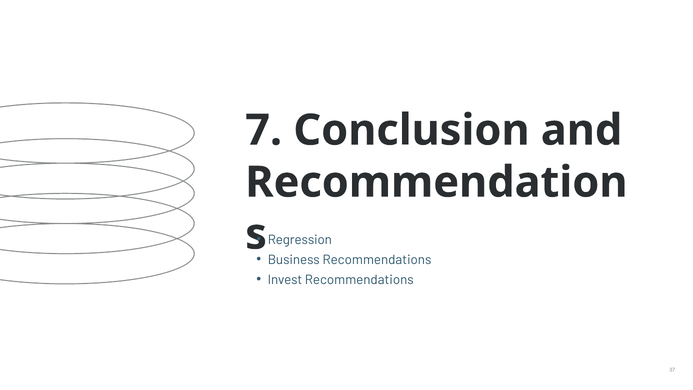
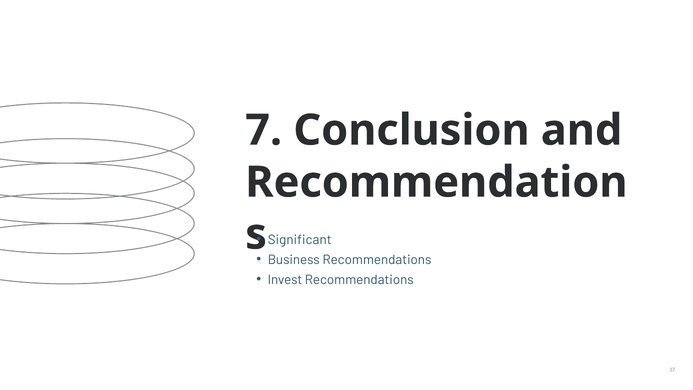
Regression: Regression -> Significant (300, 240)
